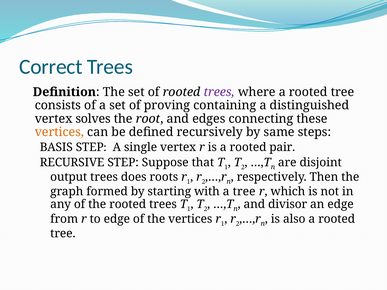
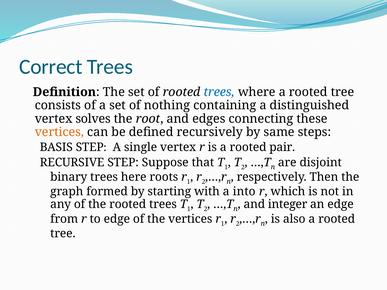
trees colour: purple -> blue (219, 92)
proving: proving -> nothing (167, 105)
output: output -> binary (69, 177)
does: does -> here (134, 177)
a tree: tree -> into (244, 192)
divisor: divisor -> integer (288, 205)
